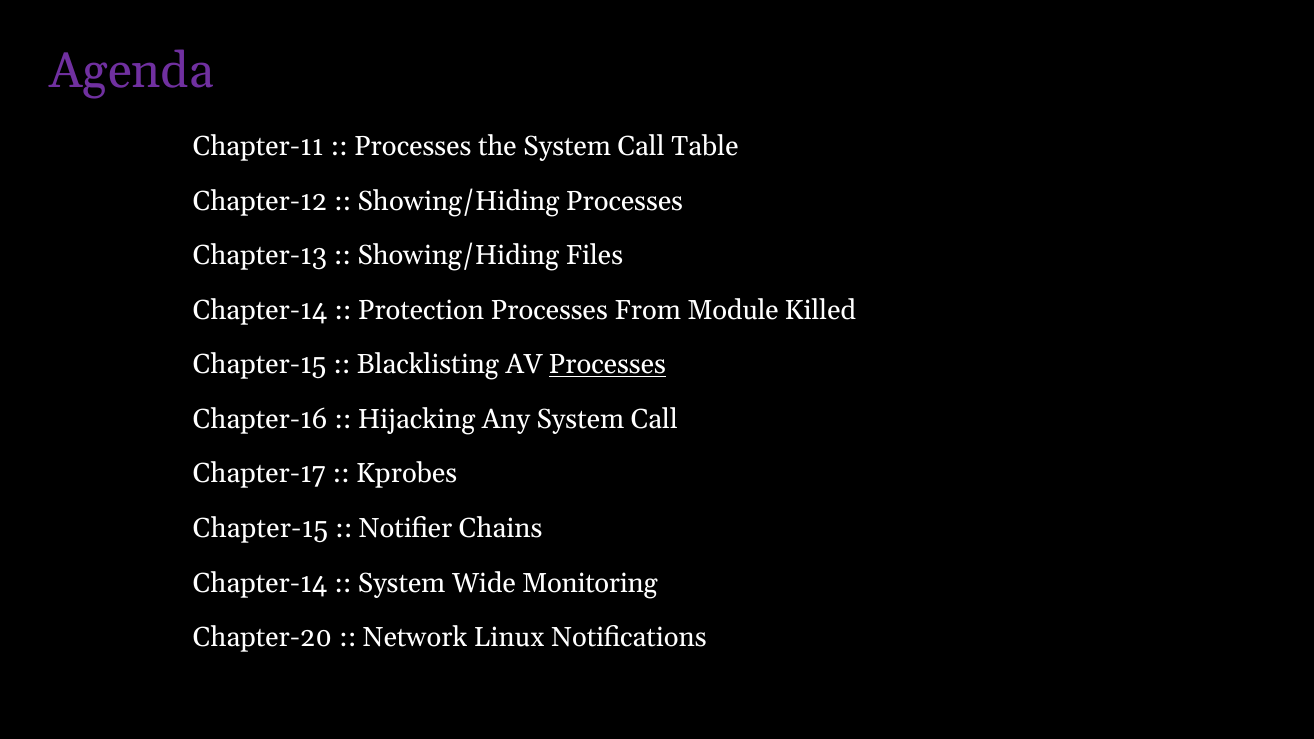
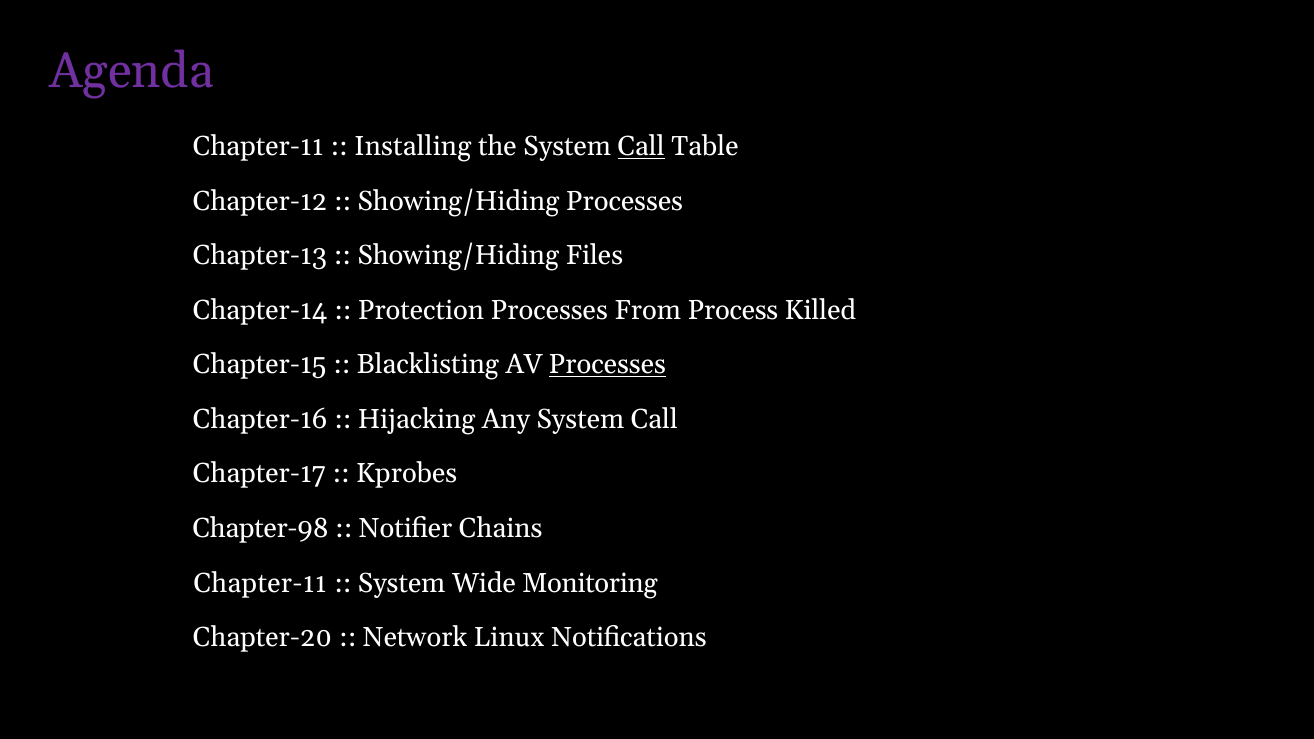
Processes: Processes -> Installing (413, 147)
Call underline: none -> present (641, 147)
Module: Module -> Process (733, 310)
Chapter-15: Chapter-15 -> Chapter-98 (261, 528)
Chapter-14: Chapter-14 -> Chapter-11 (260, 583)
